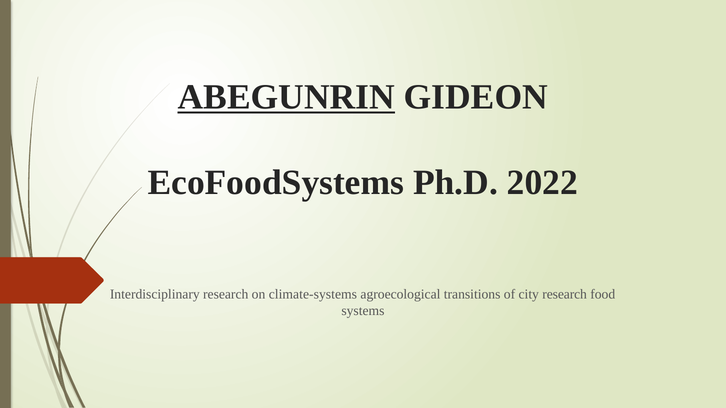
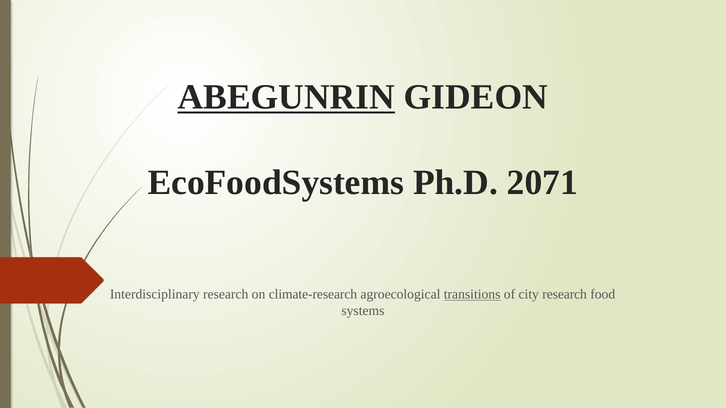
2022: 2022 -> 2071 (542, 183)
climate-systems: climate-systems -> climate-research (313, 295)
transitions underline: none -> present (472, 295)
